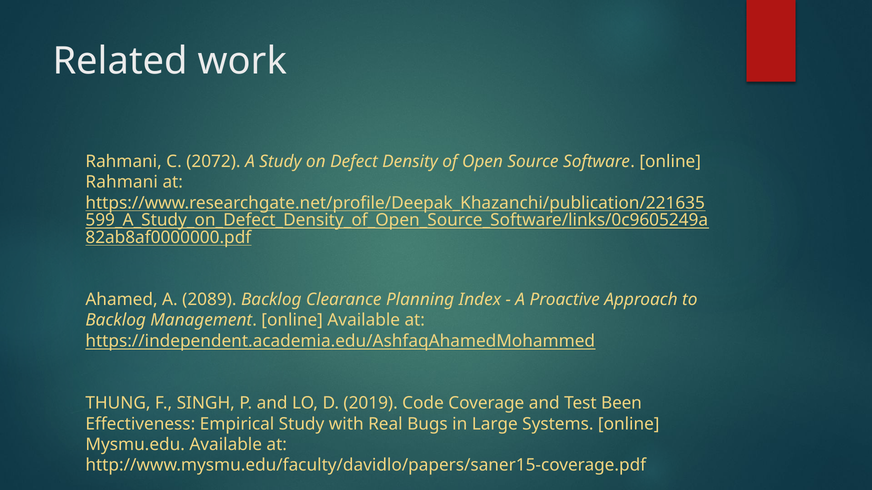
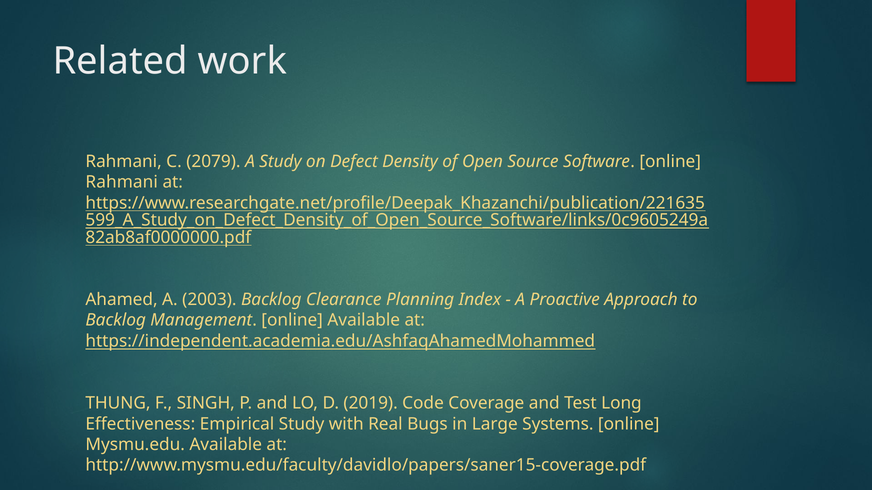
2072: 2072 -> 2079 (213, 162)
2089: 2089 -> 2003 (209, 300)
Been: Been -> Long (621, 404)
